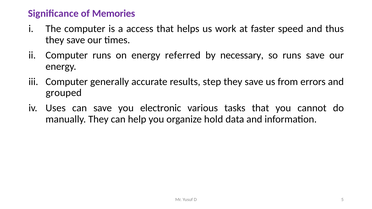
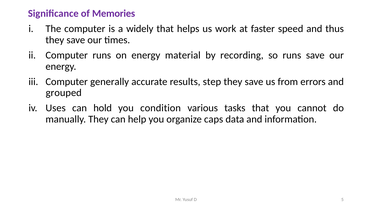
access: access -> widely (140, 29)
referred: referred -> material (183, 55)
necessary: necessary -> recording (242, 55)
can save: save -> hold (103, 108)
electronic: electronic -> condition (161, 108)
hold: hold -> caps (214, 119)
